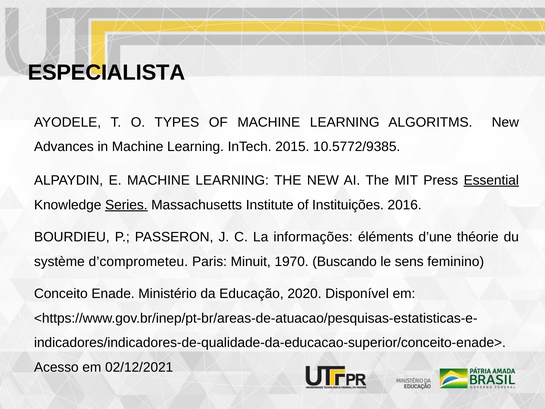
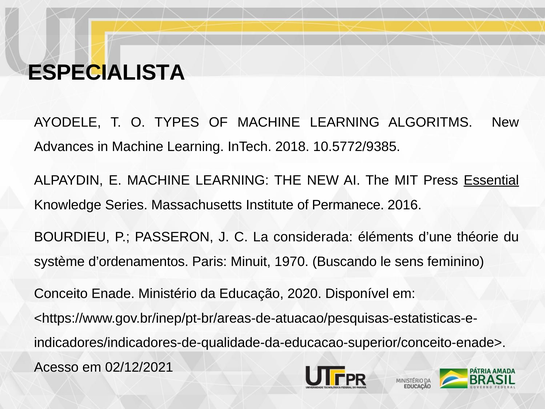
2015: 2015 -> 2018 (292, 147)
Series underline: present -> none (126, 205)
Instituições: Instituições -> Permanece (348, 205)
informações: informações -> considerada (313, 237)
d’comprometeu: d’comprometeu -> d’ordenamentos (138, 261)
